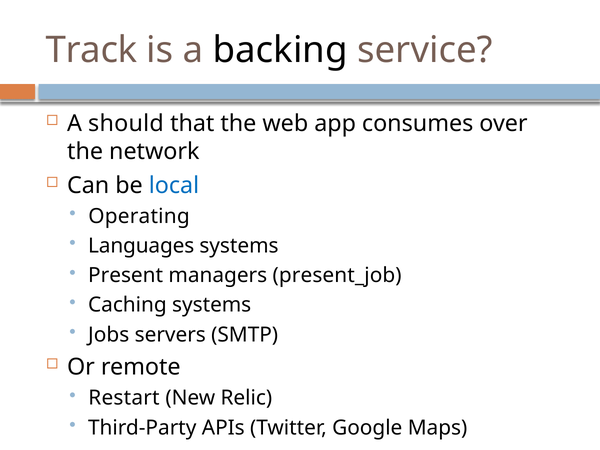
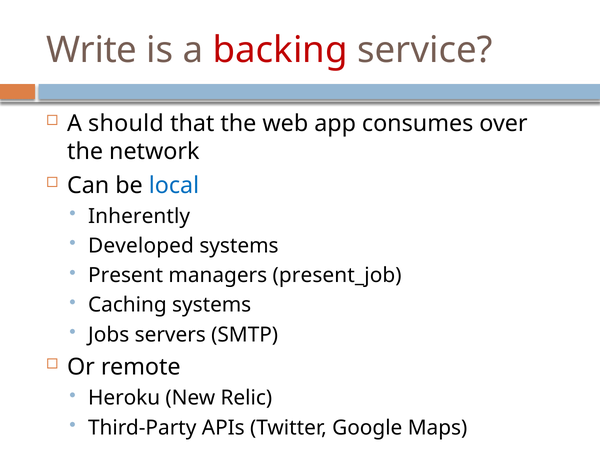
Track: Track -> Write (92, 50)
backing colour: black -> red (280, 50)
Operating: Operating -> Inherently (139, 216)
Languages: Languages -> Developed (141, 246)
Restart: Restart -> Heroku (124, 398)
